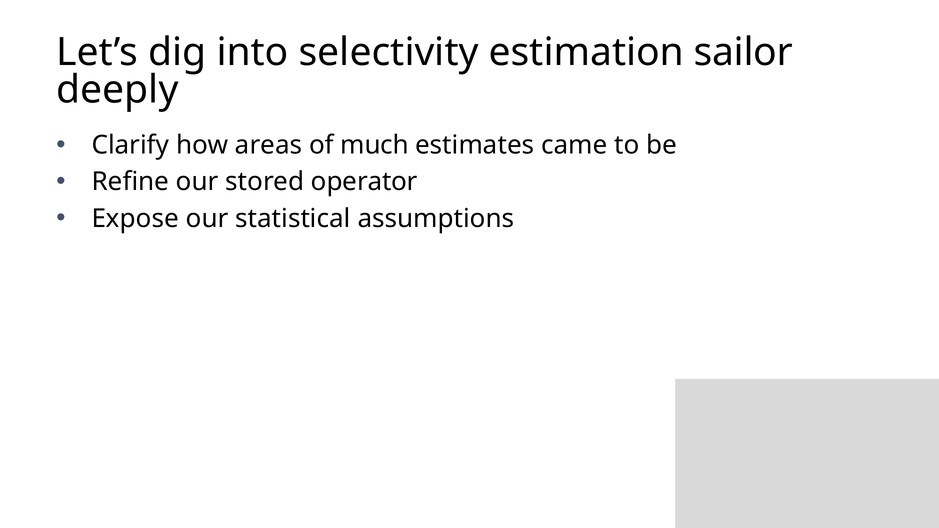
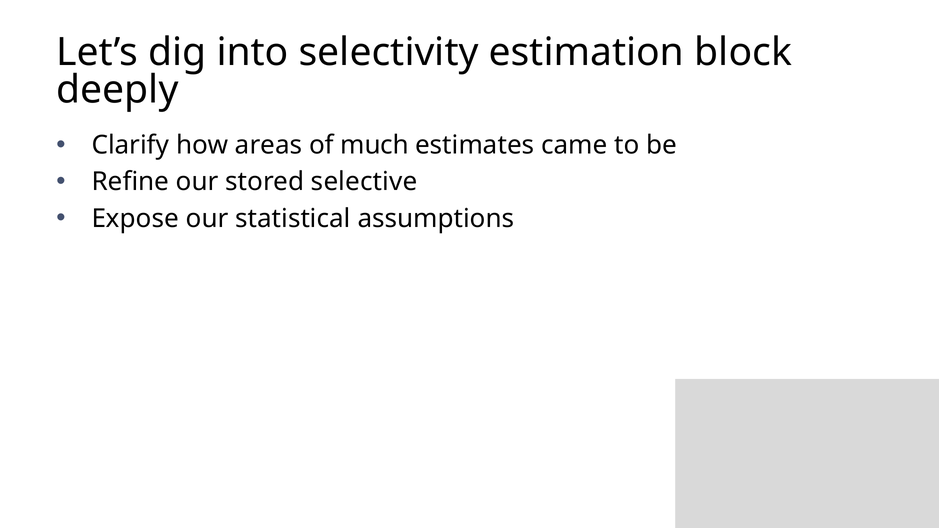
sailor: sailor -> block (743, 52)
operator: operator -> selective (364, 182)
